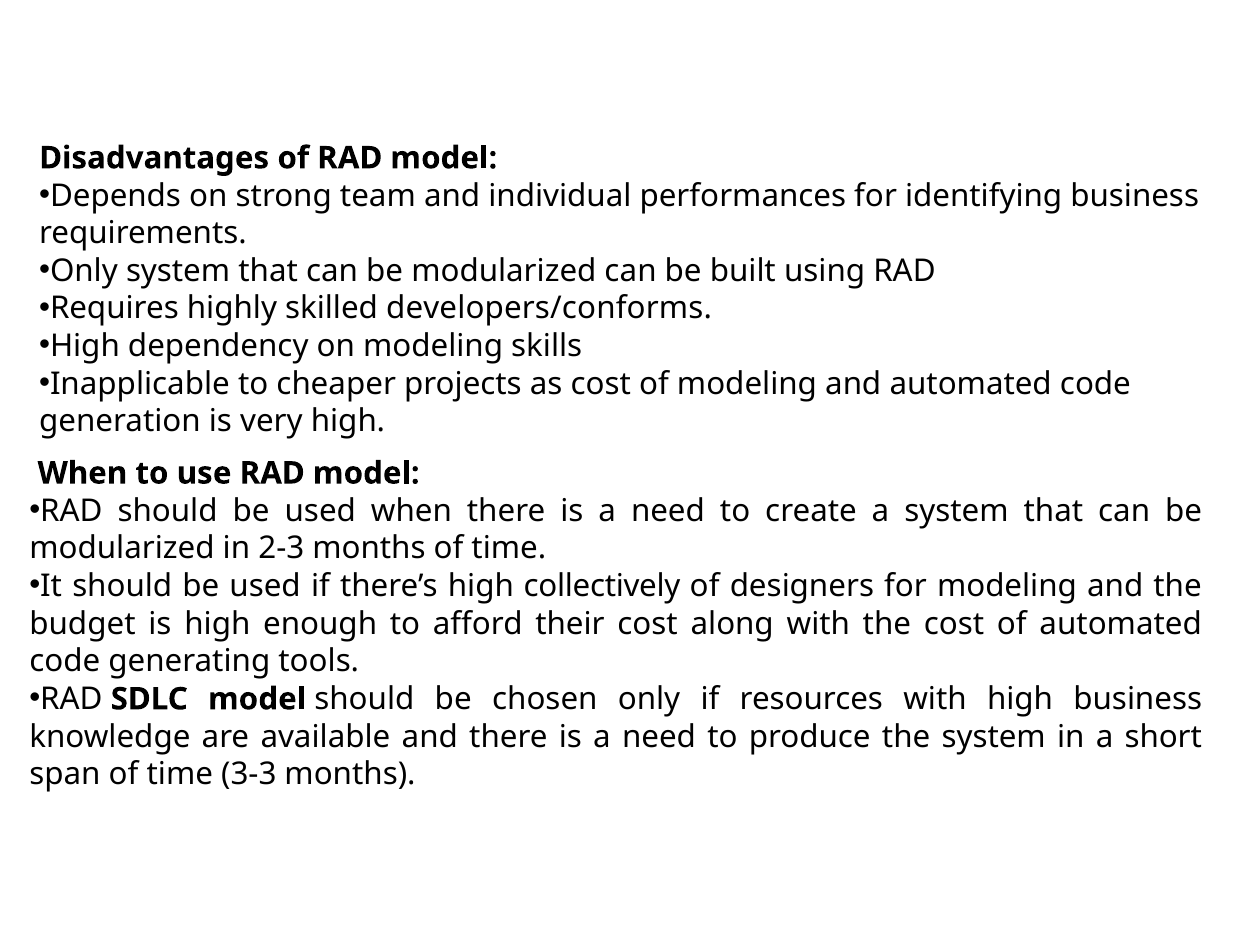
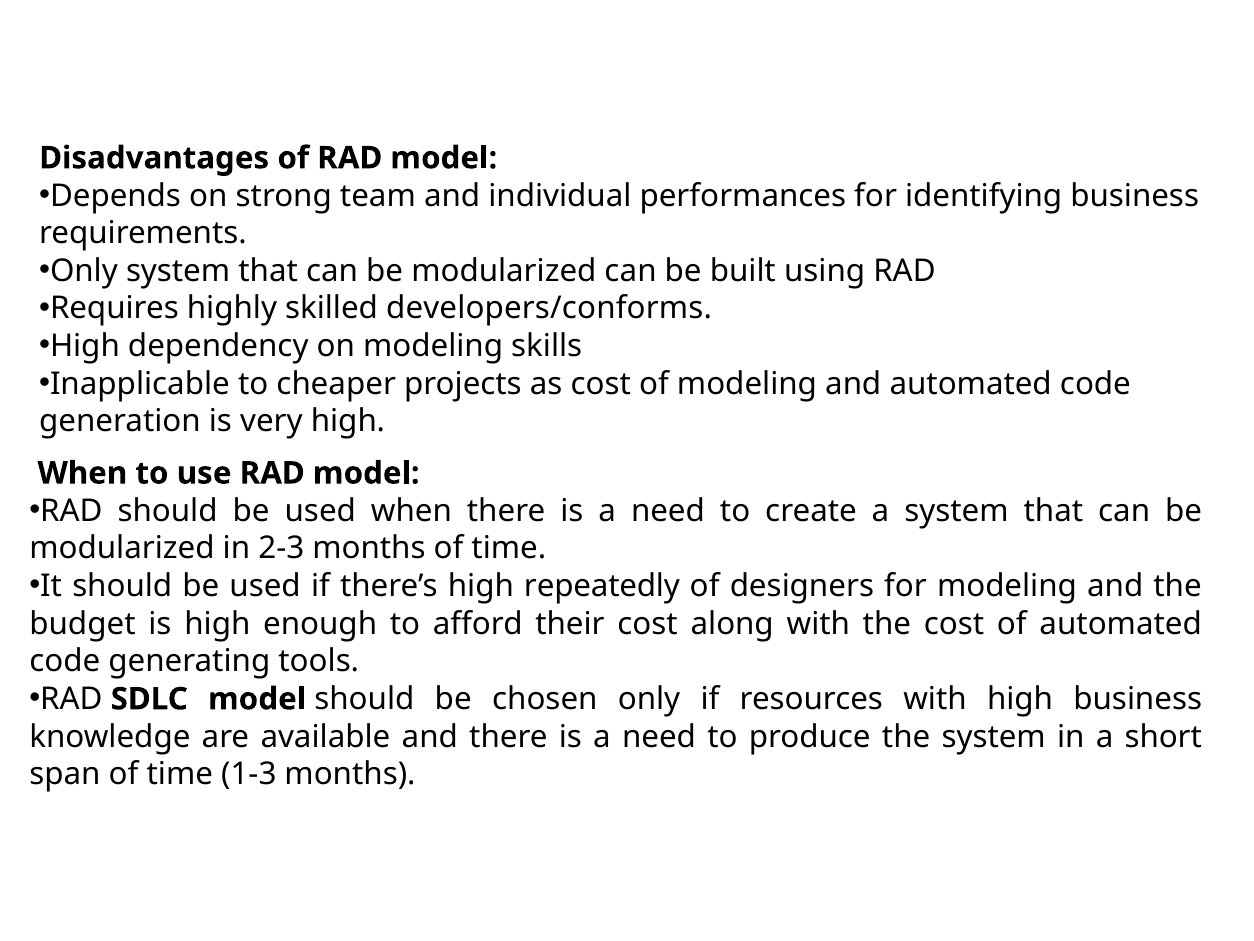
collectively: collectively -> repeatedly (602, 586)
3-3: 3-3 -> 1-3 (249, 774)
